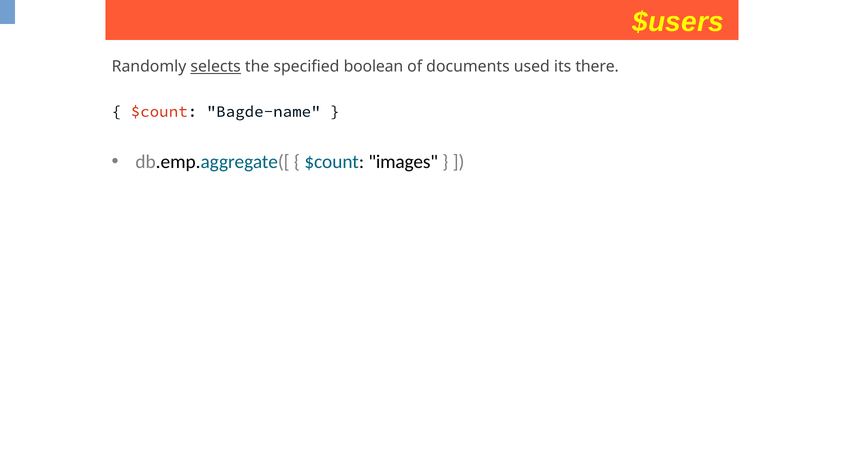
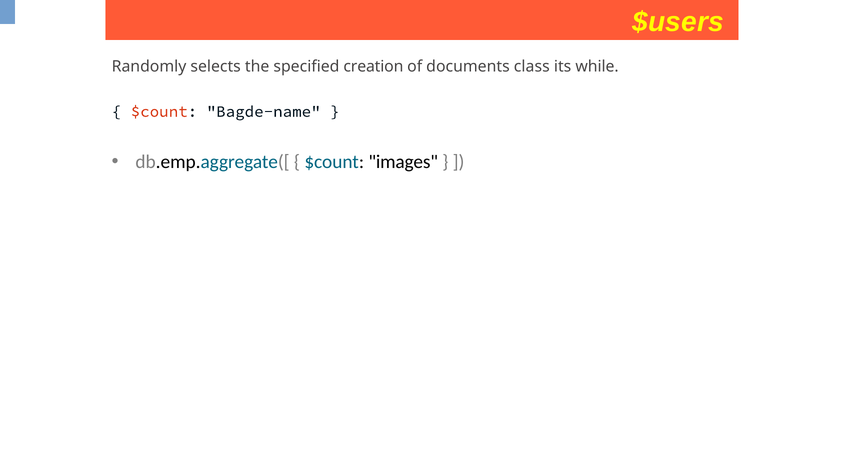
selects underline: present -> none (216, 66)
boolean: boolean -> creation (373, 66)
used: used -> class (532, 66)
there: there -> while (597, 66)
